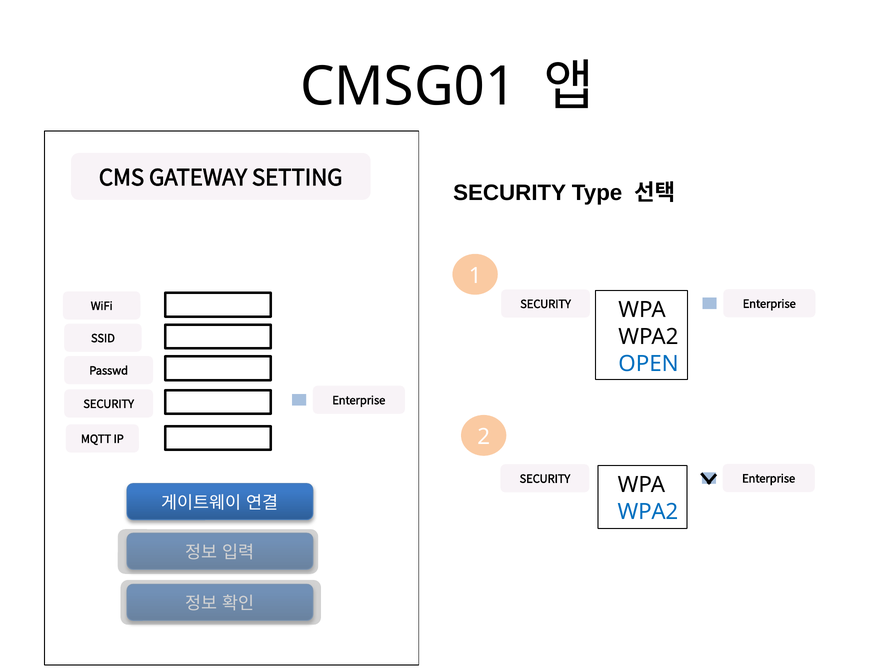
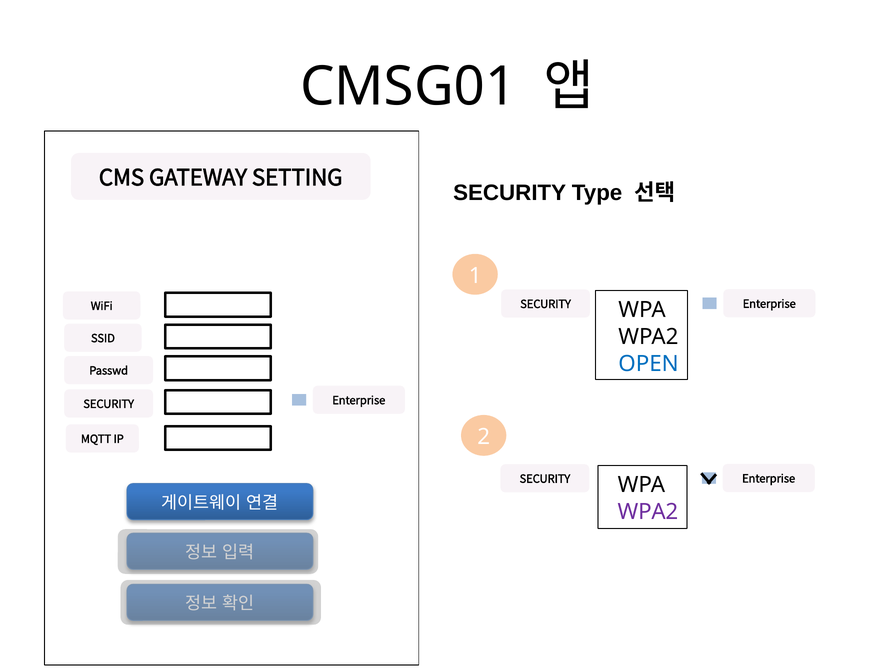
WPA2 colour: blue -> purple (648, 511)
